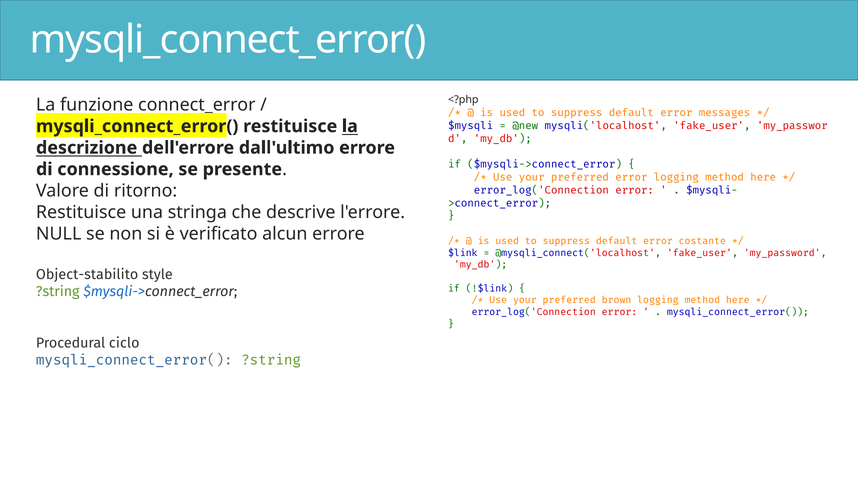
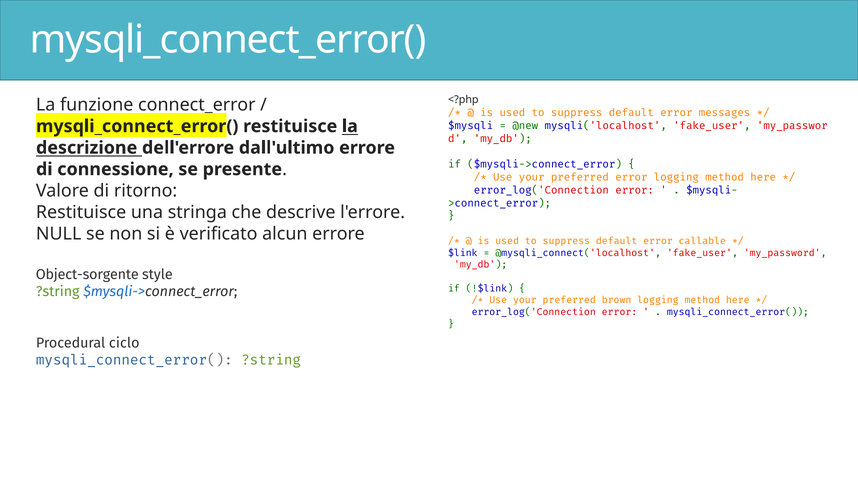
costante: costante -> callable (702, 241)
Object-stabilito: Object-stabilito -> Object-sorgente (87, 274)
